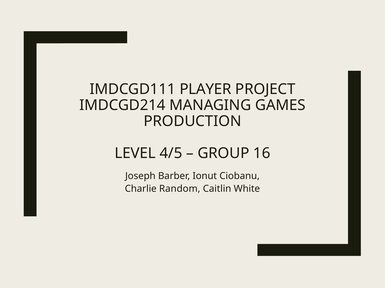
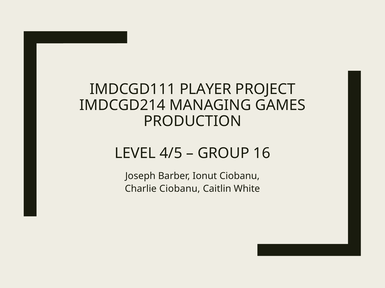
Charlie Random: Random -> Ciobanu (180, 189)
